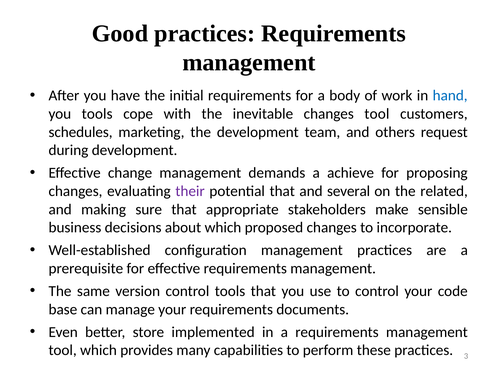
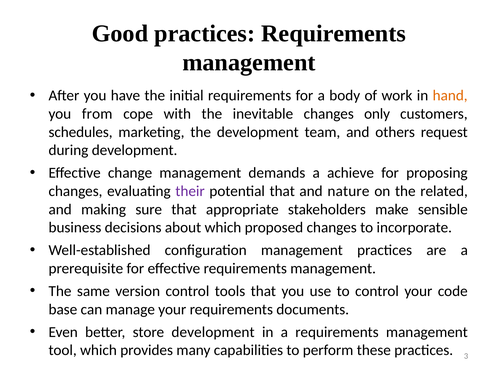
hand colour: blue -> orange (450, 96)
you tools: tools -> from (97, 114)
changes tool: tool -> only (377, 114)
several: several -> nature (348, 191)
store implemented: implemented -> development (213, 332)
